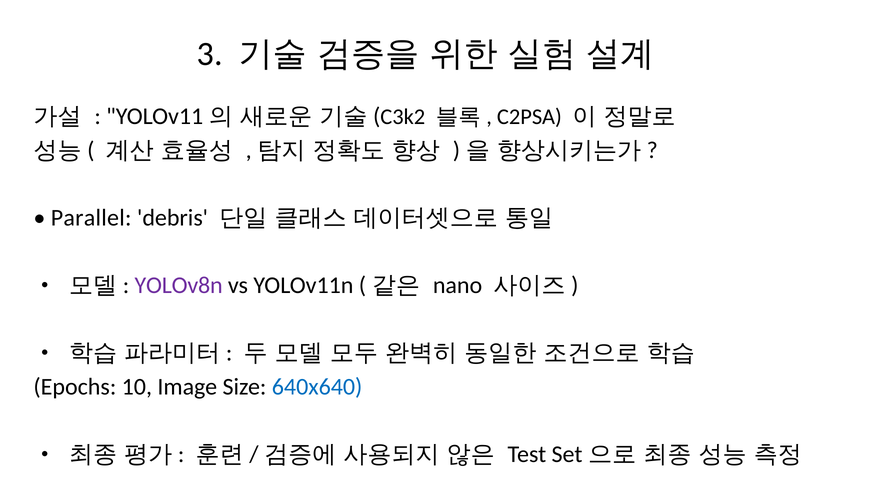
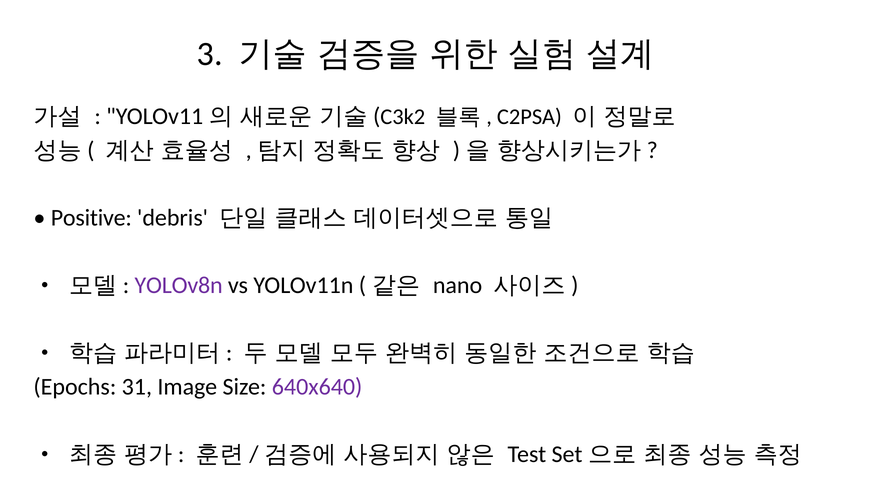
Parallel: Parallel -> Positive (91, 218)
10: 10 -> 31 (137, 387)
640x640 colour: blue -> purple (317, 387)
